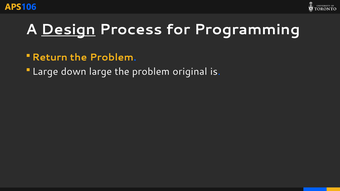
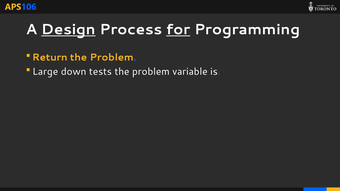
for underline: none -> present (178, 29)
down large: large -> tests (100, 72)
original: original -> variable (190, 72)
